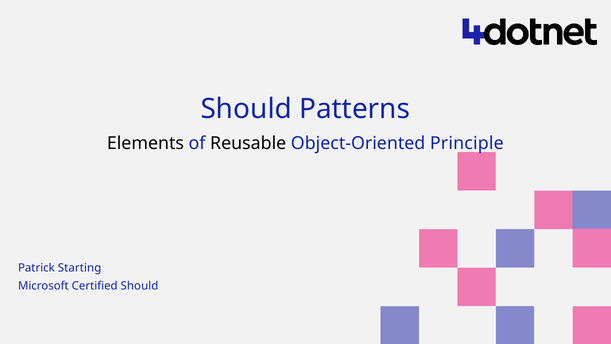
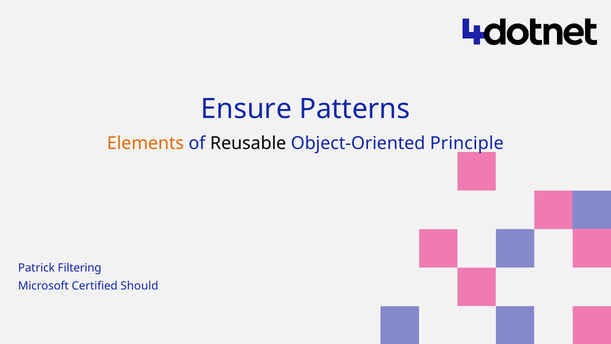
Should: Should -> Ensure (246, 109)
Elements colour: black -> orange (145, 143)
Starting: Starting -> Filtering (80, 268)
